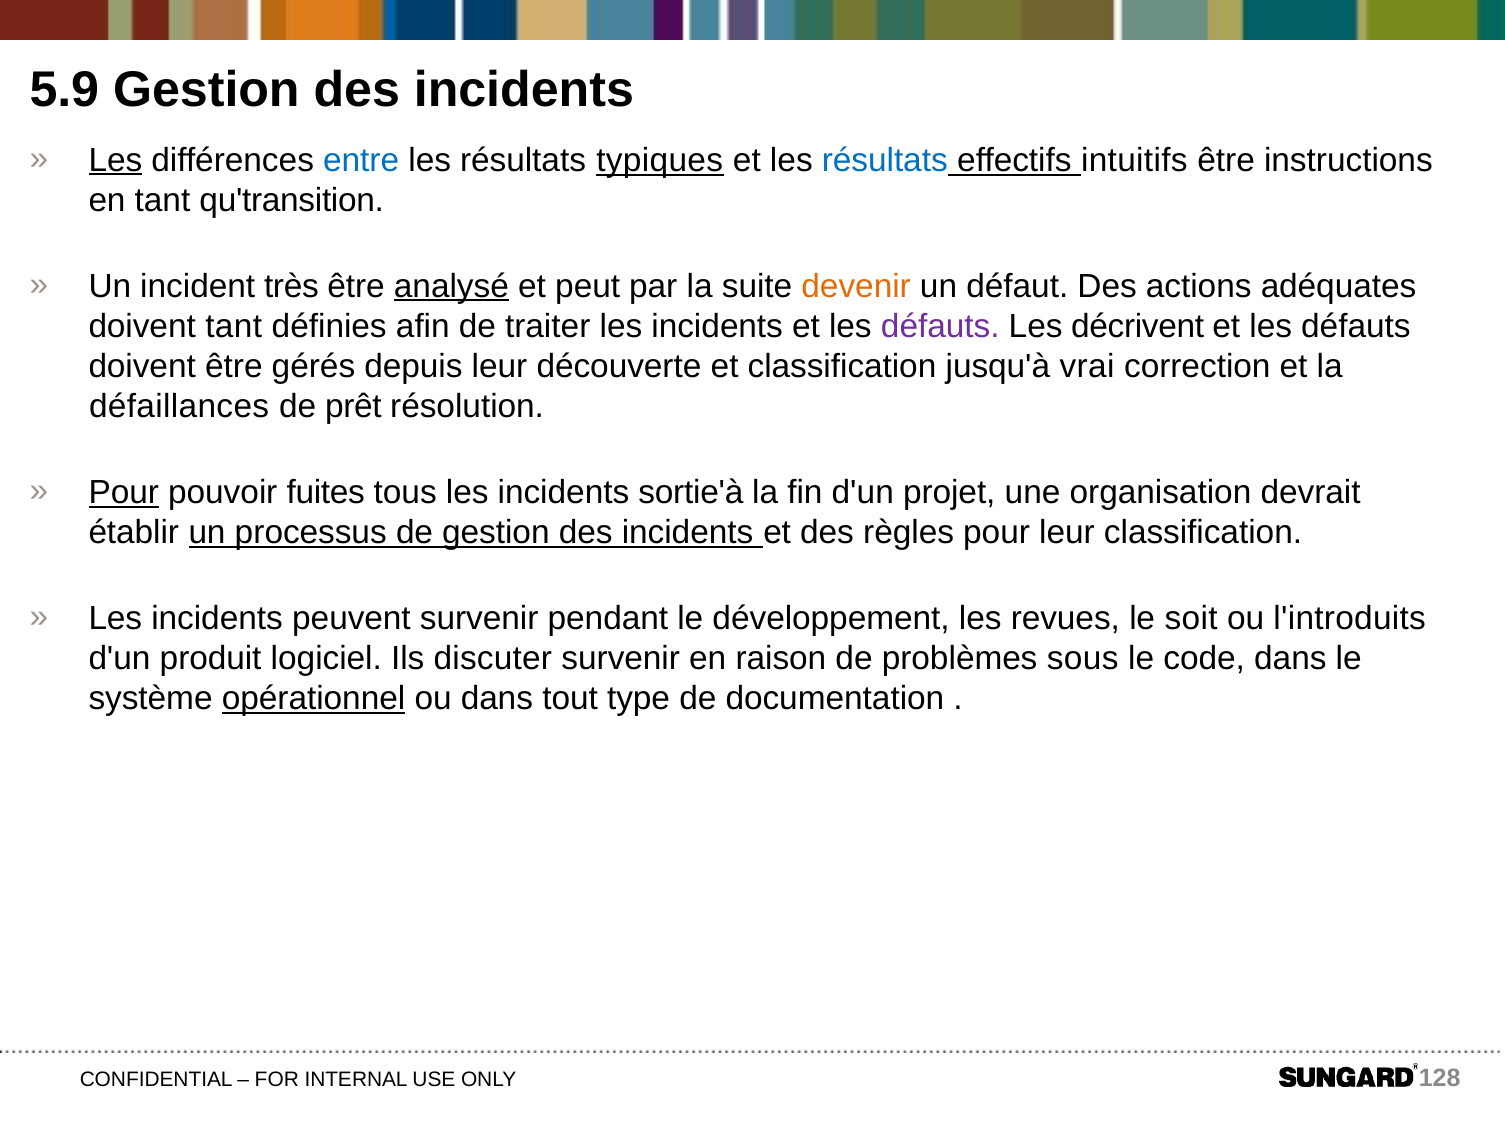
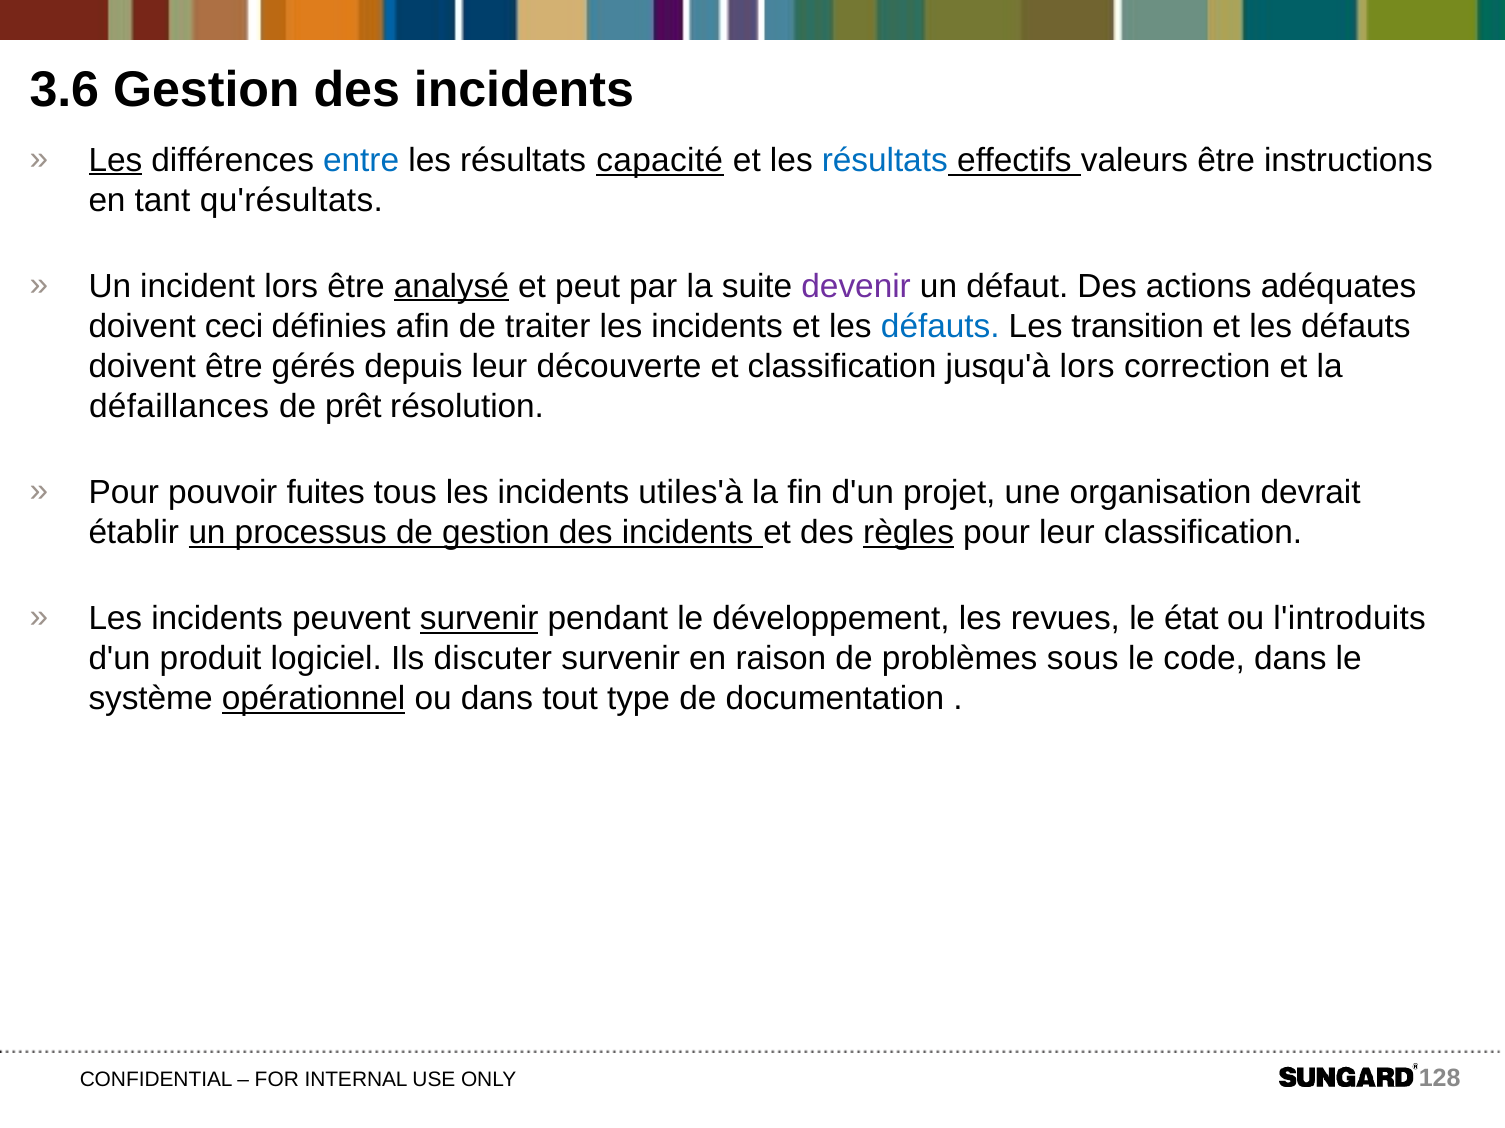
5.9: 5.9 -> 3.6 (64, 90)
typiques: typiques -> capacité (660, 160)
intuitifs: intuitifs -> valeurs (1135, 160)
qu'transition: qu'transition -> qu'résultats (291, 200)
incident très: très -> lors (291, 286)
devenir colour: orange -> purple (856, 286)
doivent tant: tant -> ceci (234, 326)
défauts colour: purple -> blue (940, 326)
décrivent: décrivent -> transition (1138, 326)
jusqu'à vrai: vrai -> lors (1087, 367)
Pour underline: present -> none (124, 493)
sortie'à: sortie'à -> utiles'à (691, 493)
règles underline: none -> present (909, 533)
survenir underline: none -> present (479, 619)
soit: soit -> état (1191, 619)
